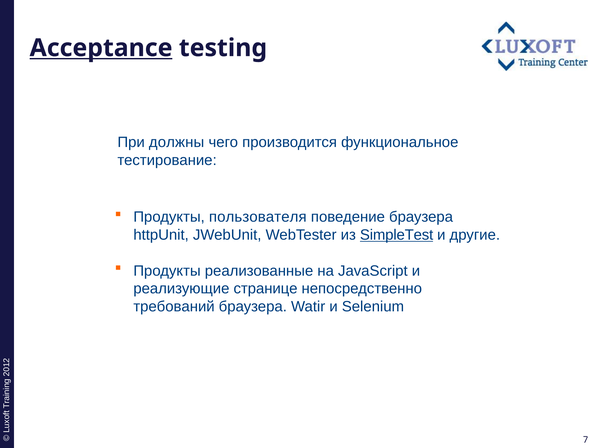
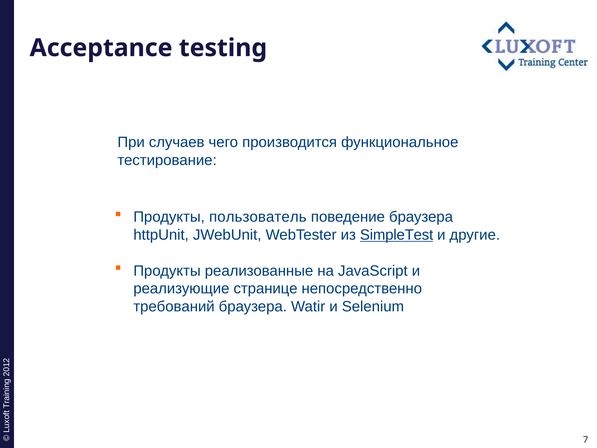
Acceptance underline: present -> none (101, 48)
должны: должны -> случаев (177, 142)
пользователя: пользователя -> пользователь (258, 217)
